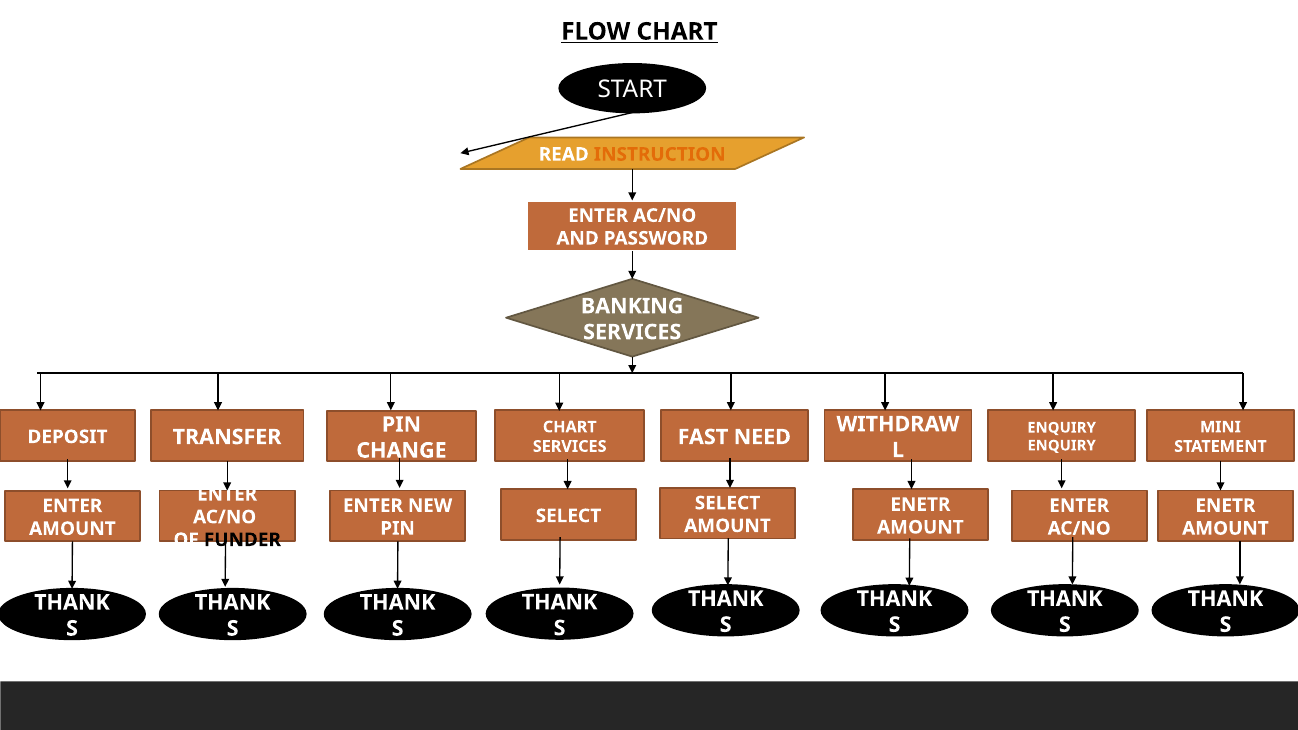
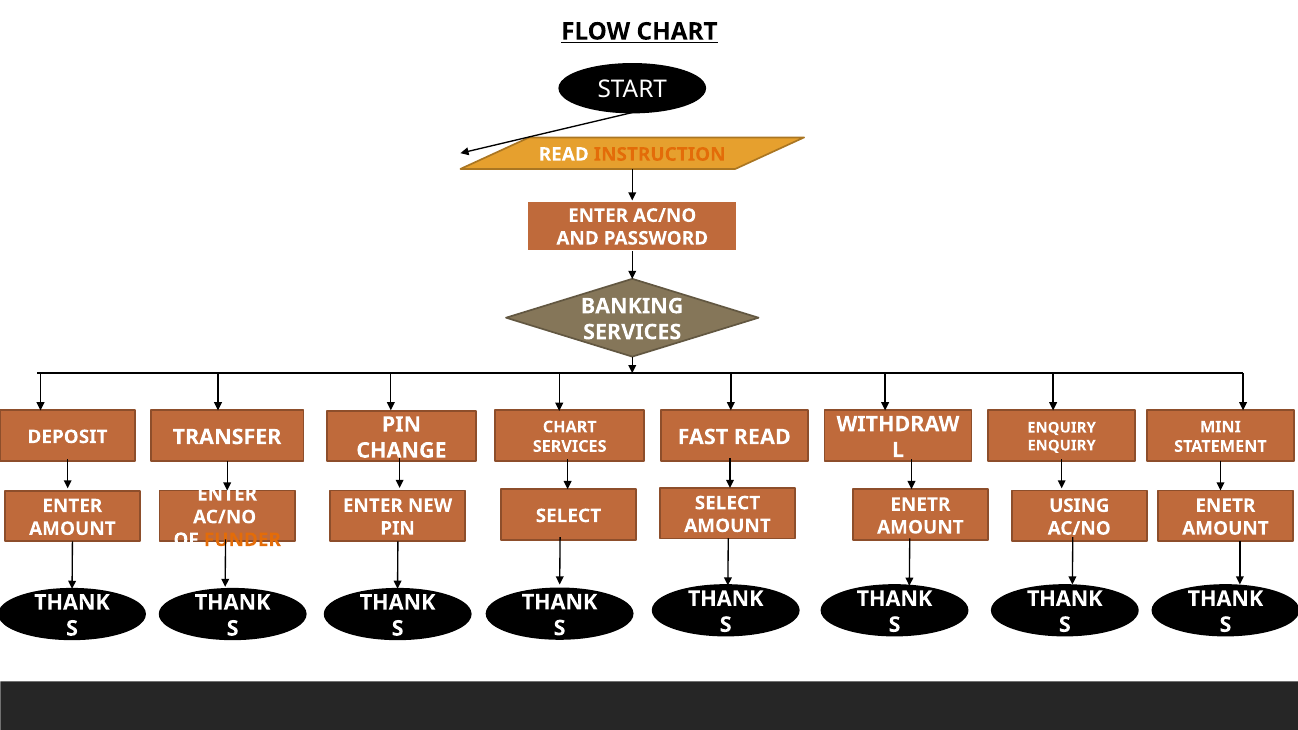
FAST NEED: NEED -> READ (762, 437)
ENTER: ENTER -> USING (1079, 506)
FUNDER colour: black -> orange (242, 540)
